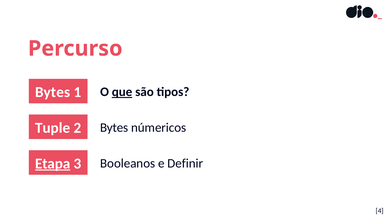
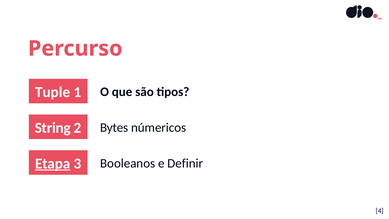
Bytes: Bytes -> Tuple (53, 92)
que underline: present -> none (122, 92)
Tuple: Tuple -> String (53, 128)
